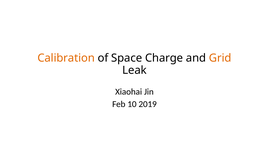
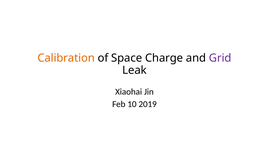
Grid colour: orange -> purple (220, 58)
